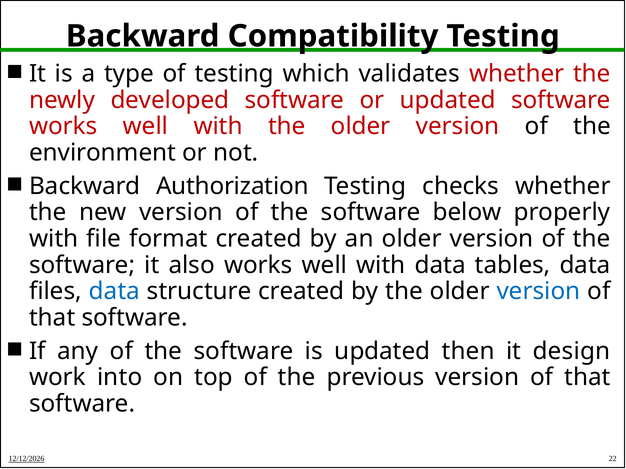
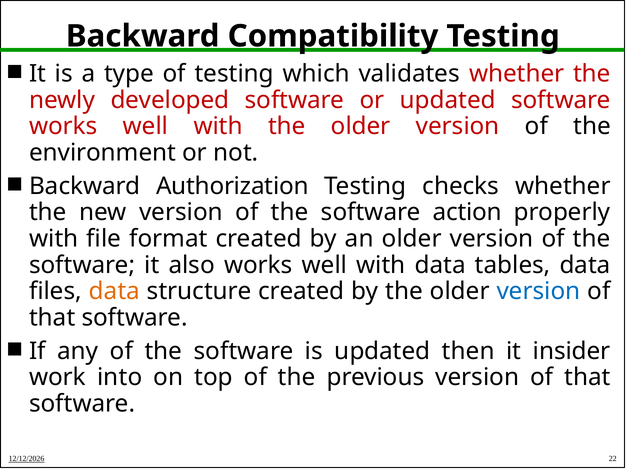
below: below -> action (467, 213)
data colour: blue -> orange (114, 292)
design: design -> insider (572, 351)
